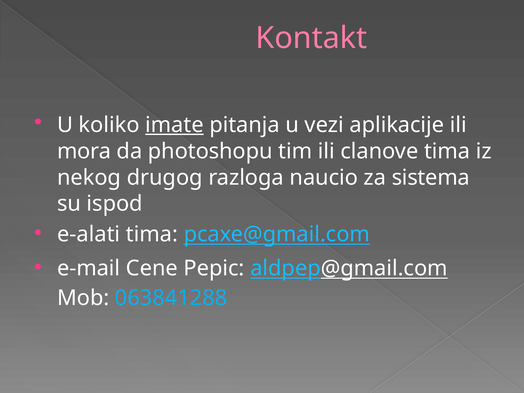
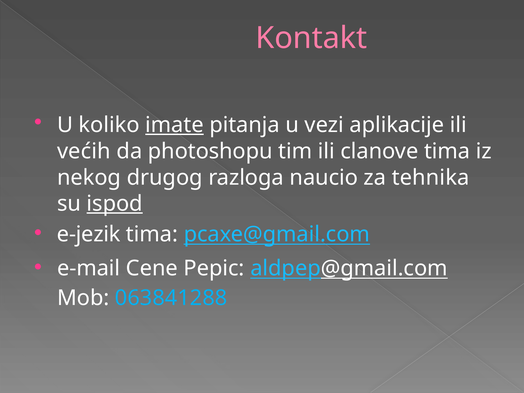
mora: mora -> većih (84, 151)
sistema: sistema -> tehnika (431, 177)
ispod underline: none -> present (115, 204)
e-alati: e-alati -> e-jezik (89, 234)
